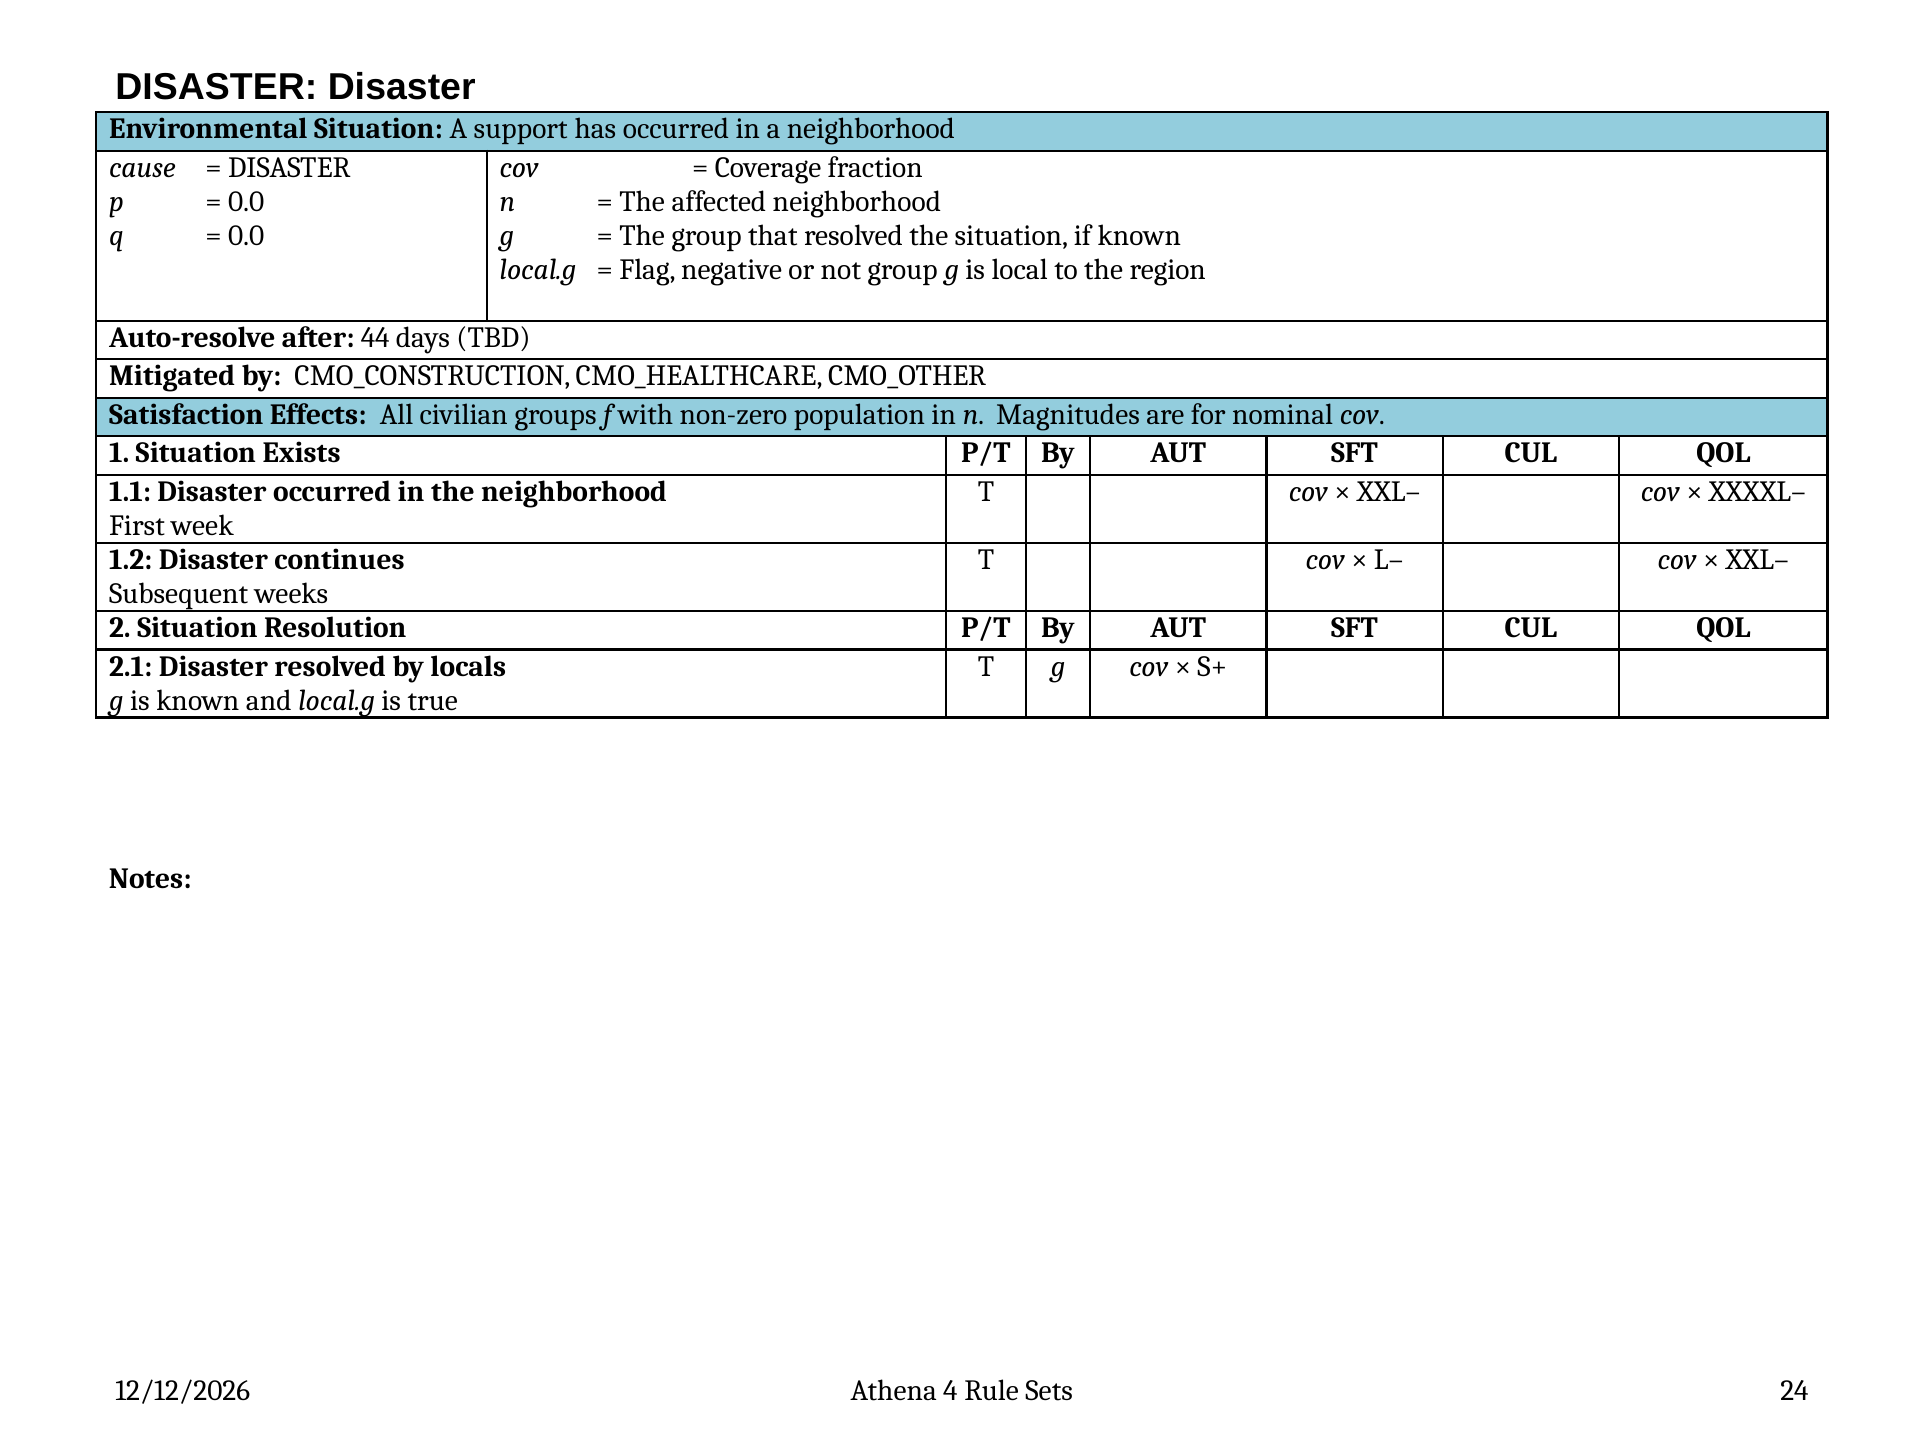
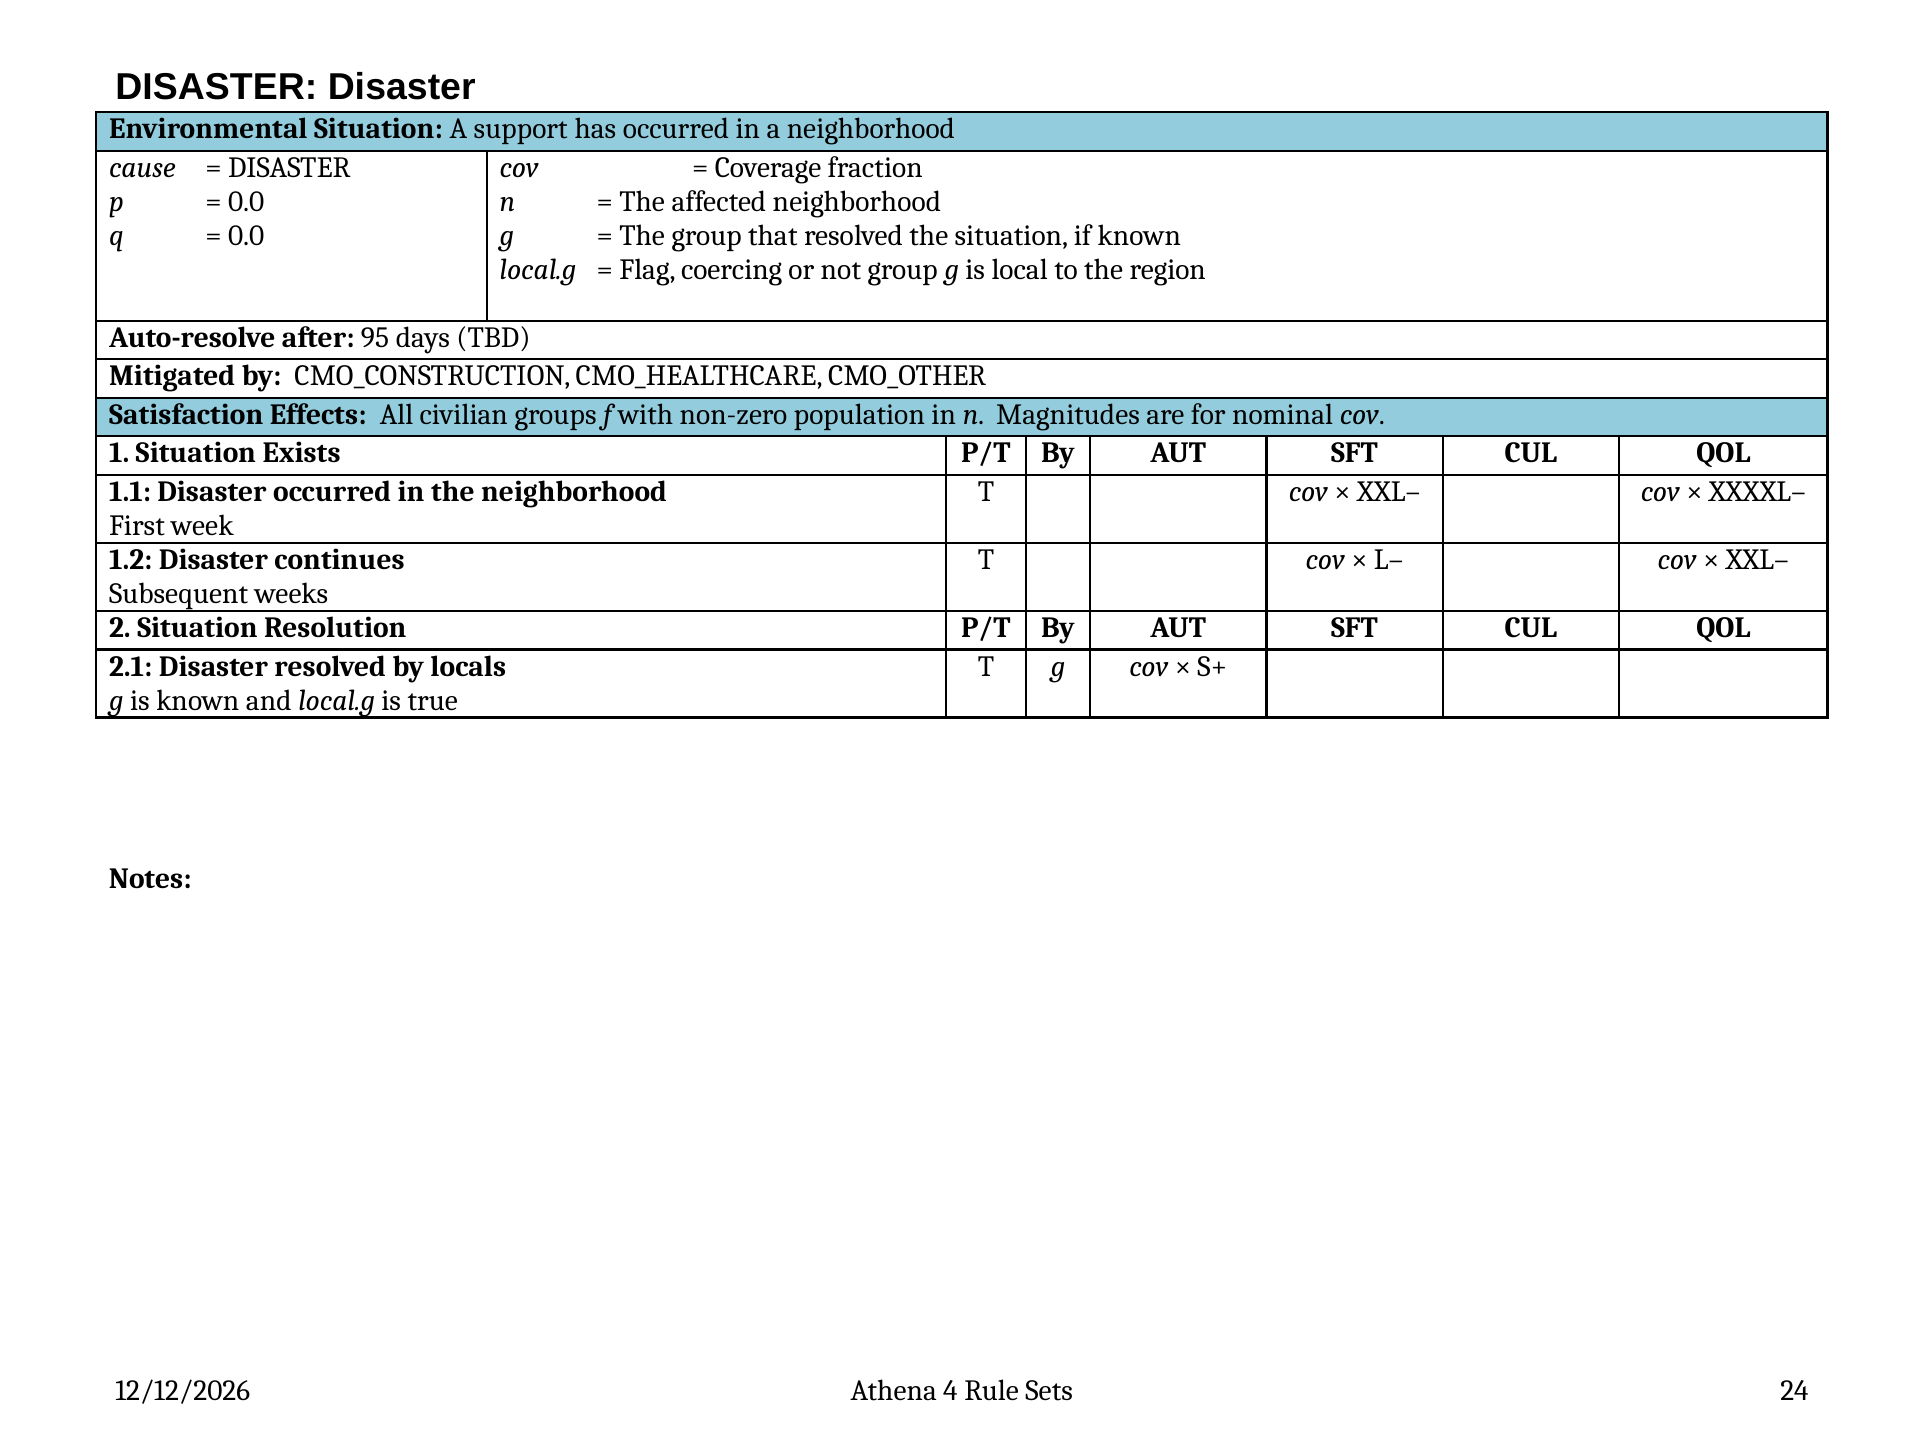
negative: negative -> coercing (732, 270)
44: 44 -> 95 (375, 338)
